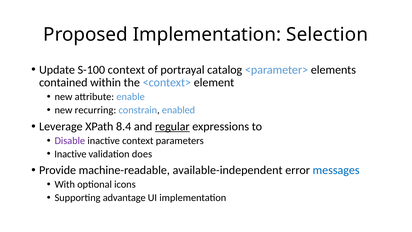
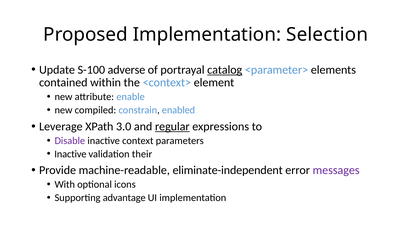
S-100 context: context -> adverse (126, 70)
catalog underline: none -> present (225, 70)
recurring: recurring -> compiled (95, 110)
8.4: 8.4 -> 3.0 (124, 126)
does: does -> their (142, 154)
available-independent: available-independent -> eliminate-independent (228, 170)
messages colour: blue -> purple (336, 170)
